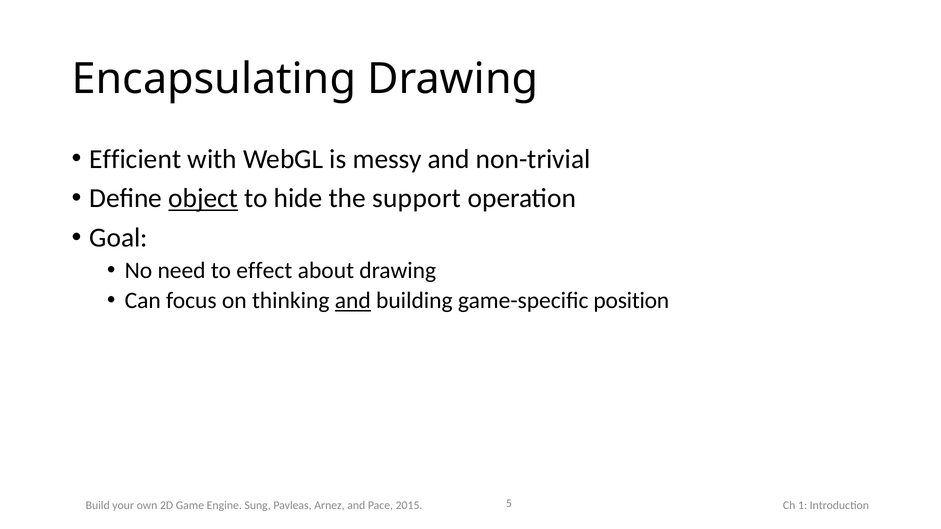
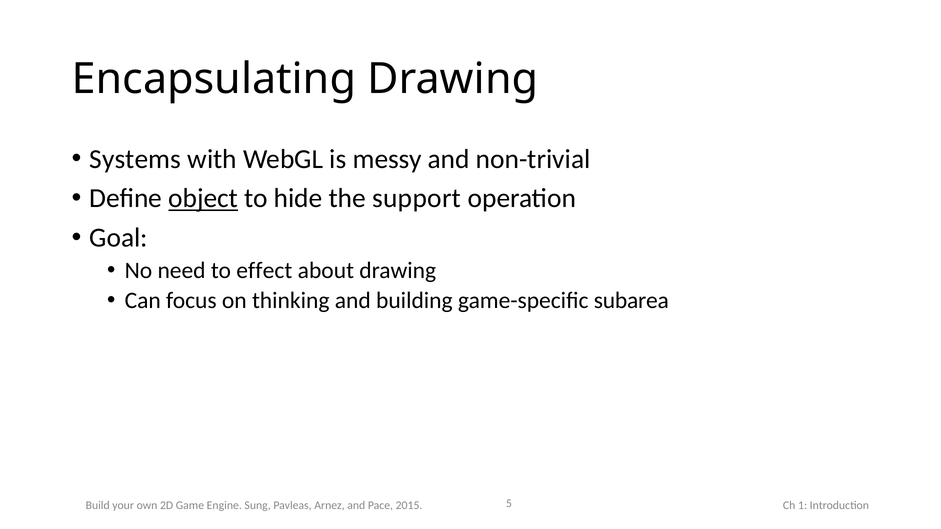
Efficient: Efficient -> Systems (135, 159)
and underline: present -> none (353, 301)
position: position -> subarea (631, 301)
